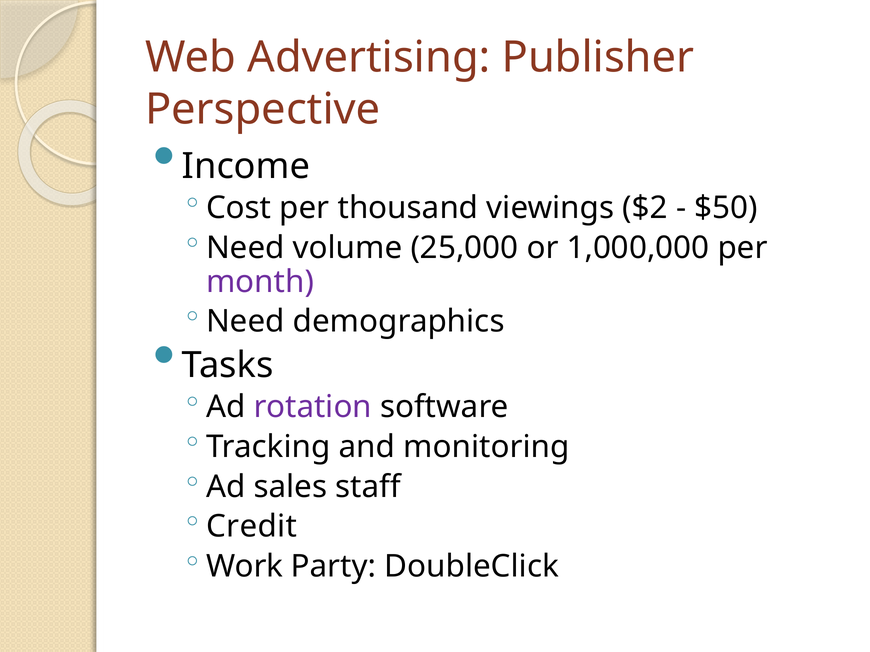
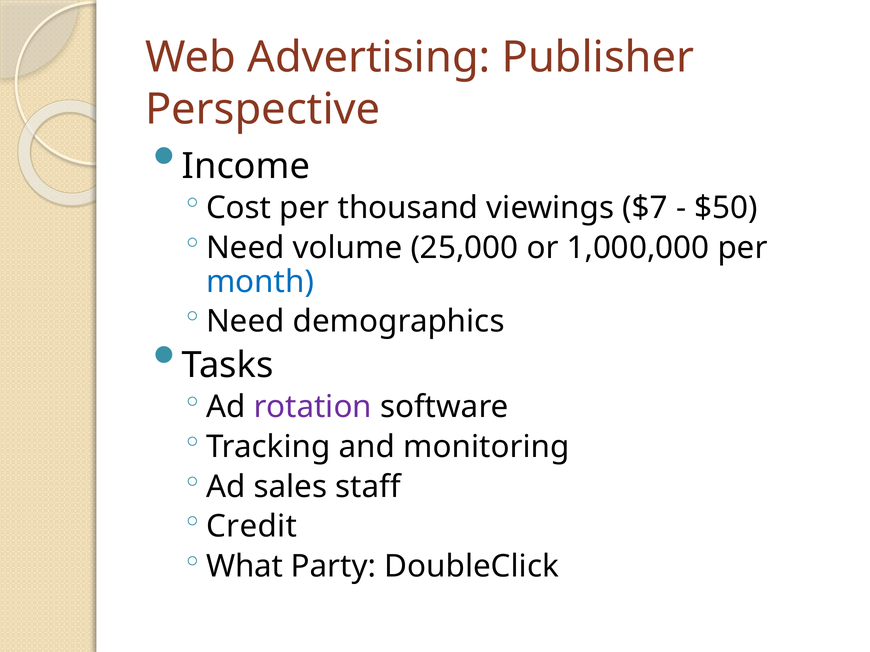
$2: $2 -> $7 (645, 208)
month colour: purple -> blue (260, 282)
Work: Work -> What (245, 567)
